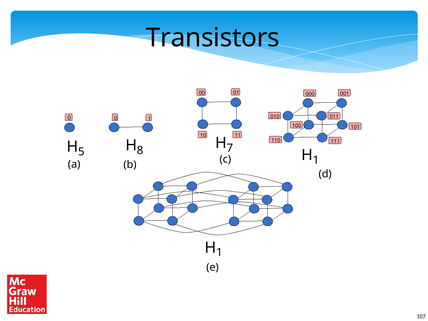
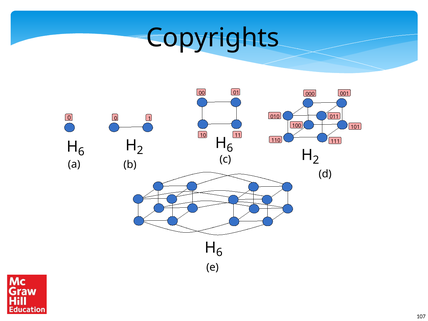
Transistors: Transistors -> Copyrights (213, 38)
5: 5 -> 6 (81, 152)
8: 8 -> 2 (140, 150)
7: 7 -> 6 (230, 148)
1: 1 -> 2 (316, 160)
1: 1 -> 6 (219, 253)
